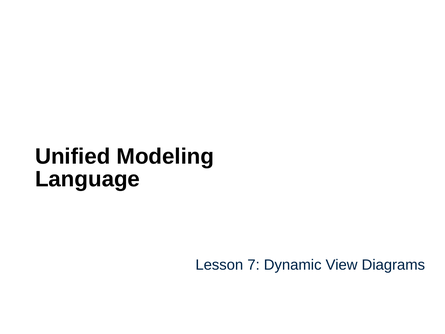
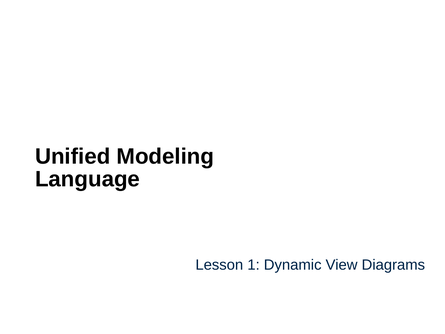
7: 7 -> 1 (254, 265)
